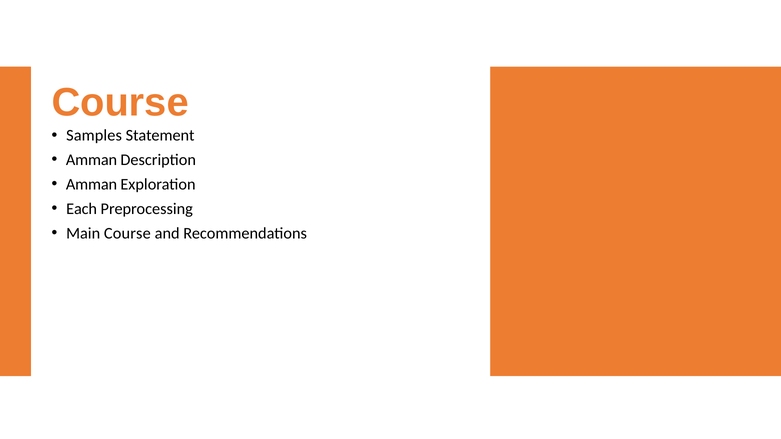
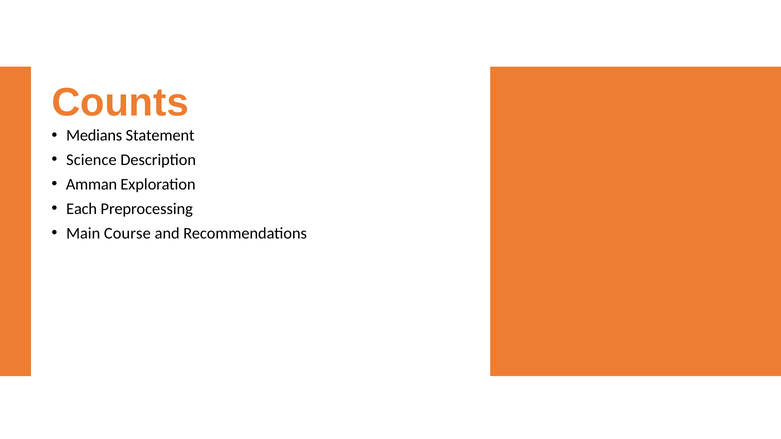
Course: Course -> Counts (120, 103)
Samples: Samples -> Medians (94, 136)
Amman: Amman -> Science (91, 160)
